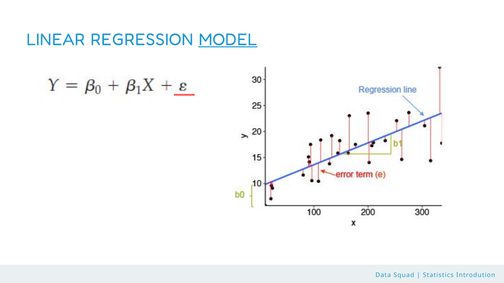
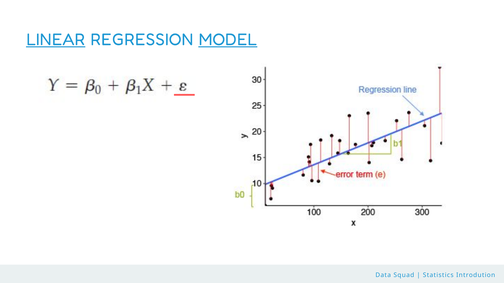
LINEAR underline: none -> present (56, 40)
